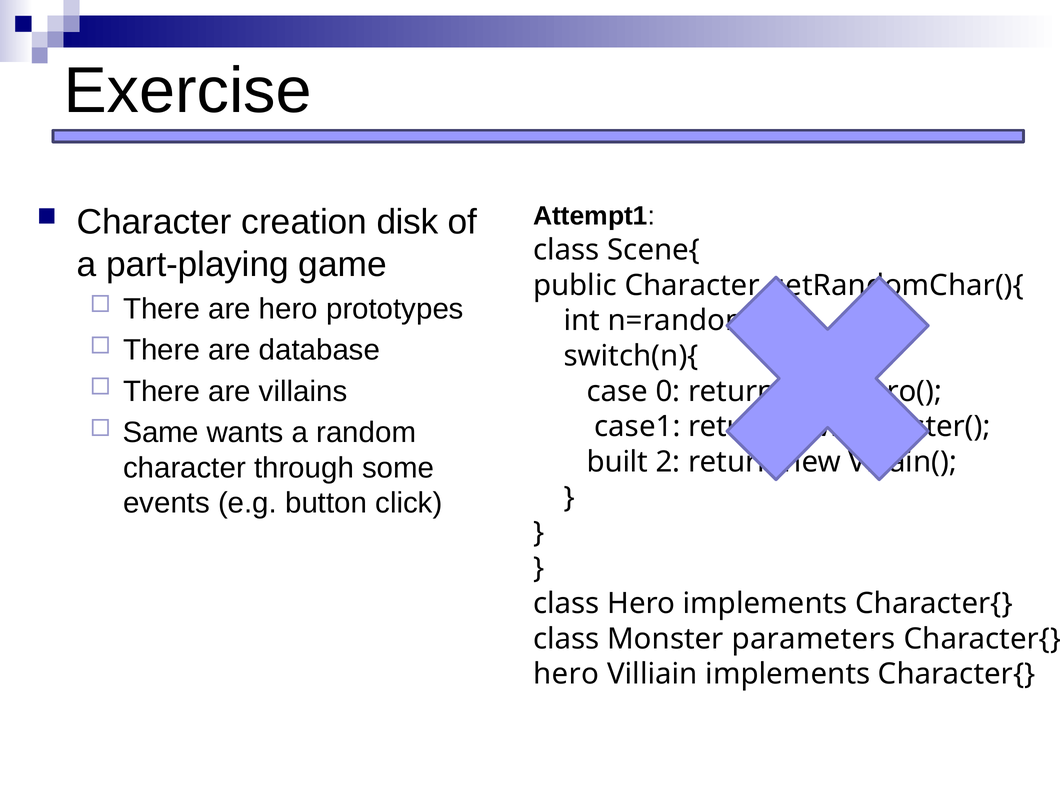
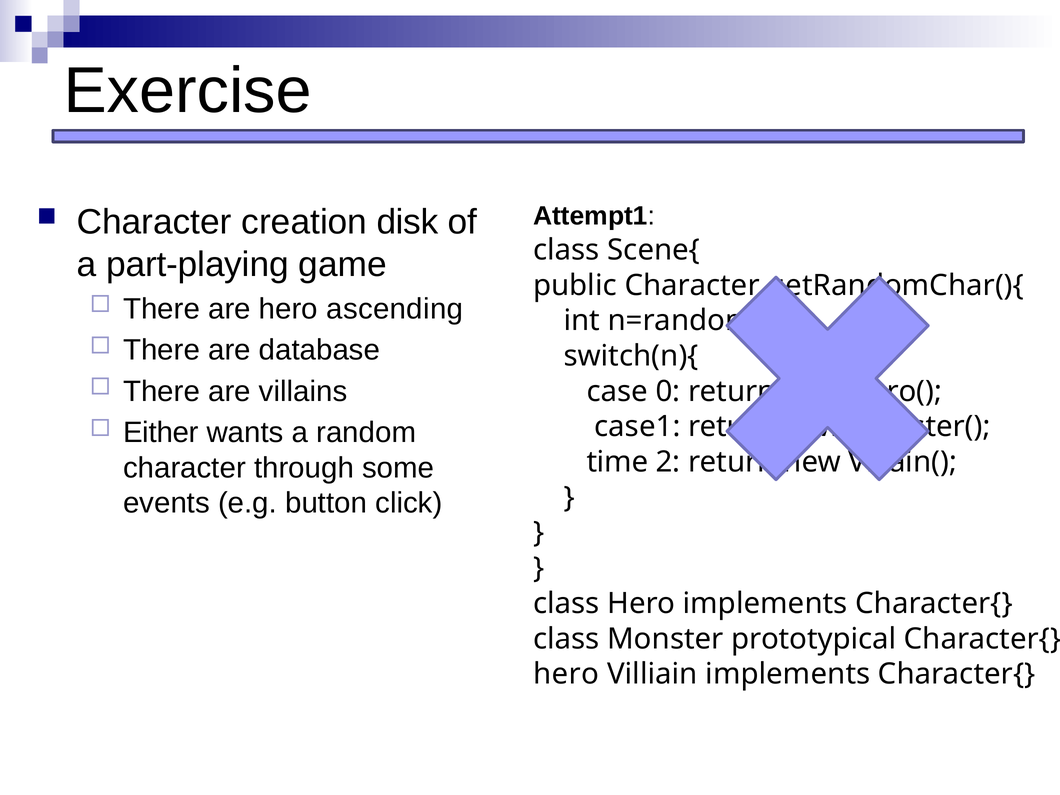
prototypes: prototypes -> ascending (395, 309)
Same: Same -> Either (161, 433)
built: built -> time (617, 462)
parameters: parameters -> prototypical (814, 639)
